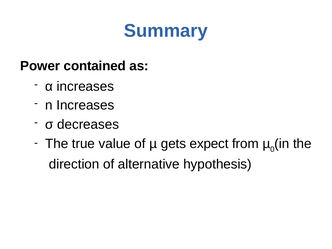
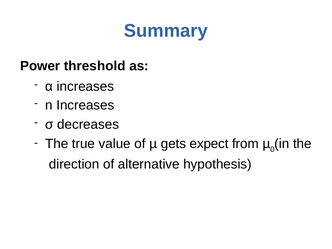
contained: contained -> threshold (95, 66)
